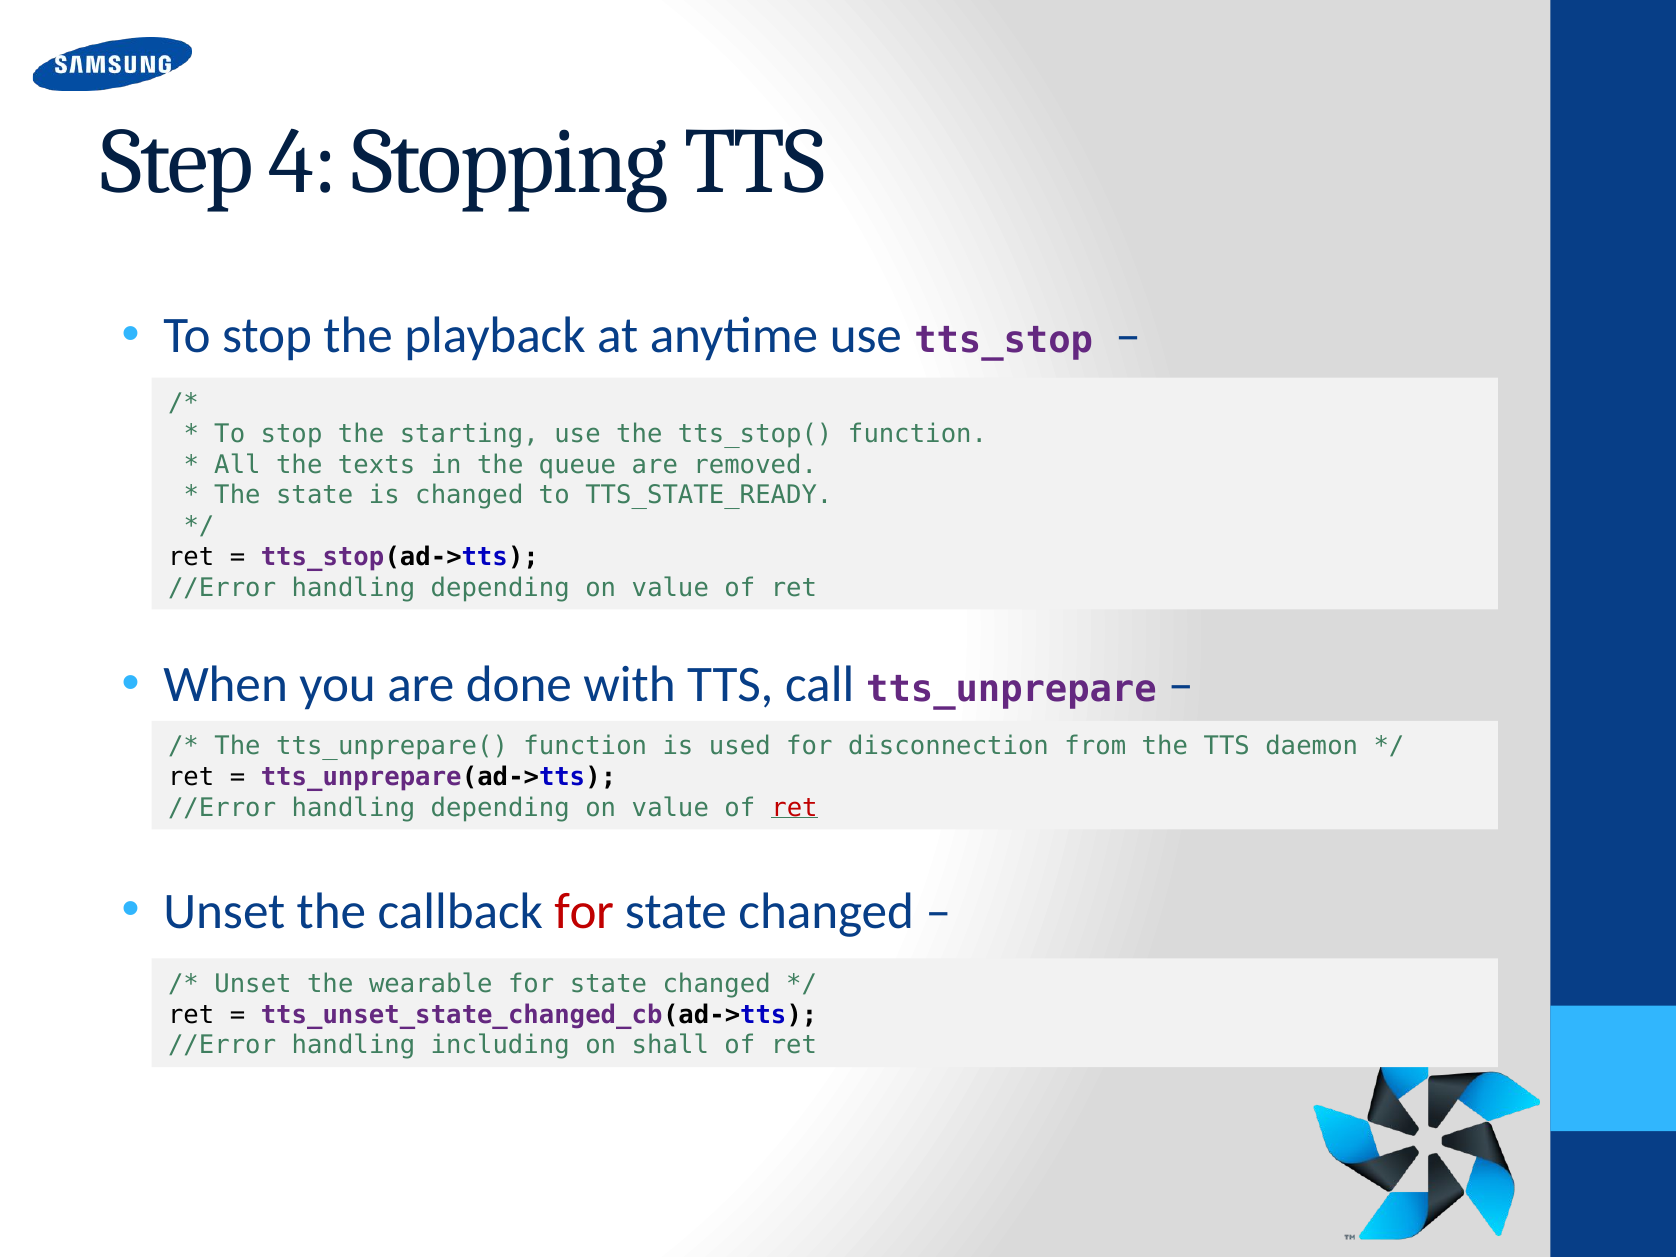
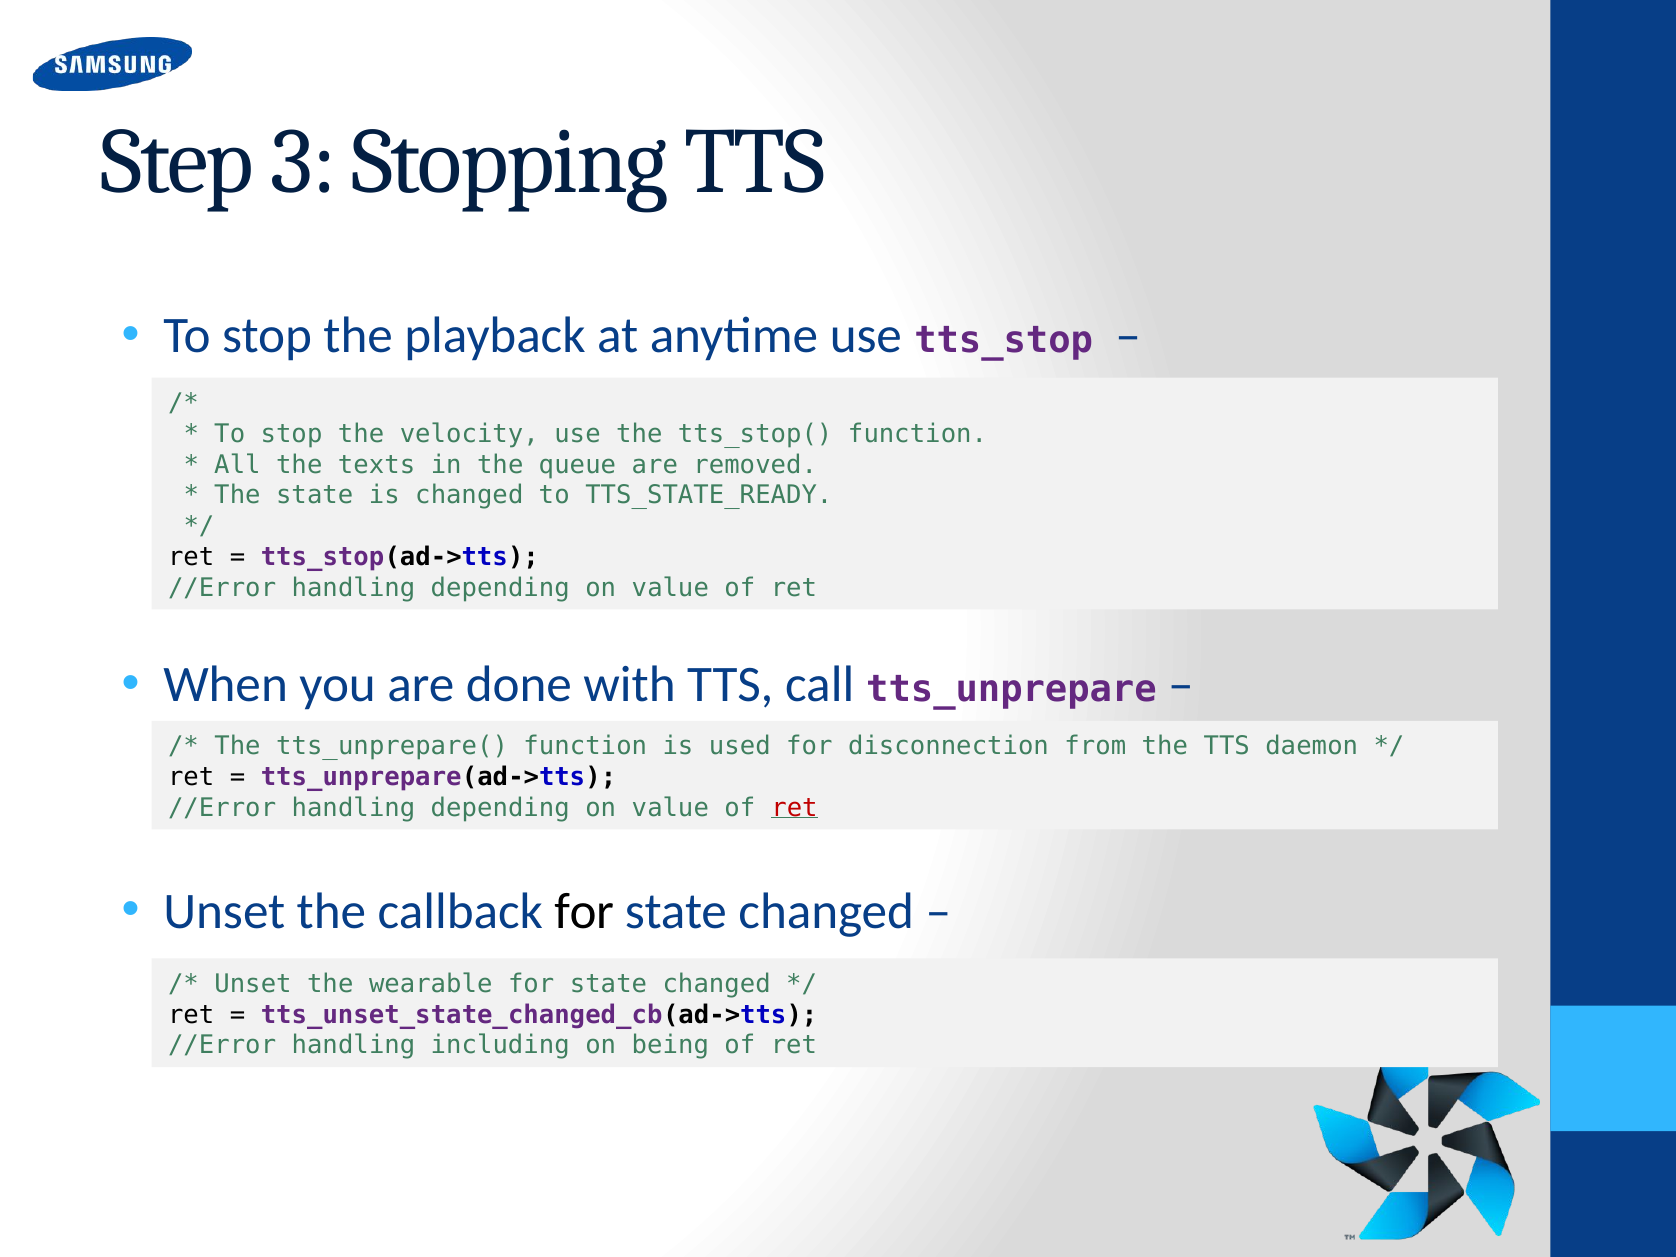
4: 4 -> 3 (304, 162)
starting: starting -> velocity (469, 434)
for colour: red -> black (584, 911)
shall: shall -> being (670, 1045)
